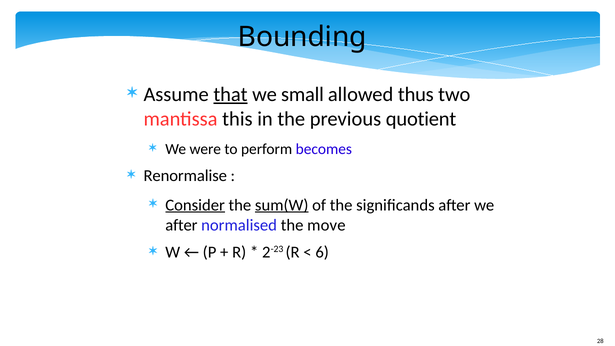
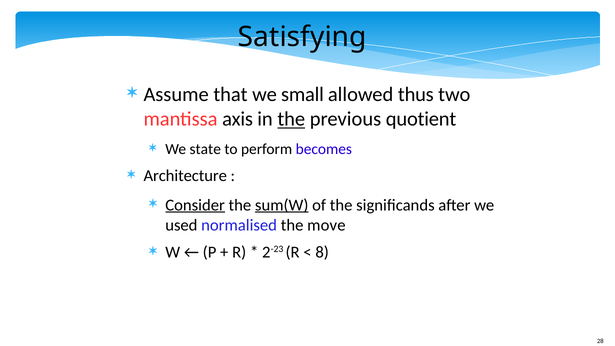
Bounding: Bounding -> Satisfying (302, 37)
that underline: present -> none (230, 94)
this: this -> axis (238, 119)
the underline: none -> present (291, 119)
were: were -> state (205, 149)
Renormalise: Renormalise -> Architecture (185, 176)
after: after -> used (181, 225)
6: 6 -> 8 (322, 252)
